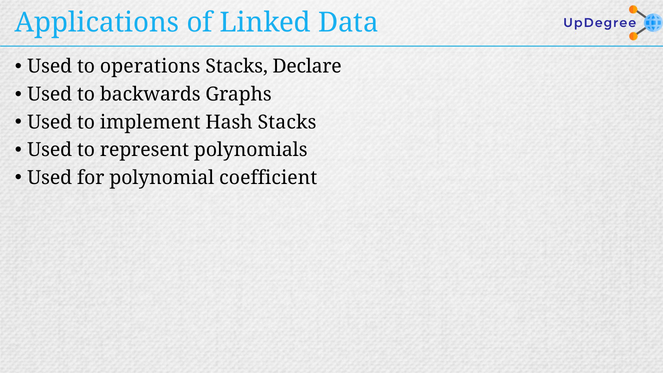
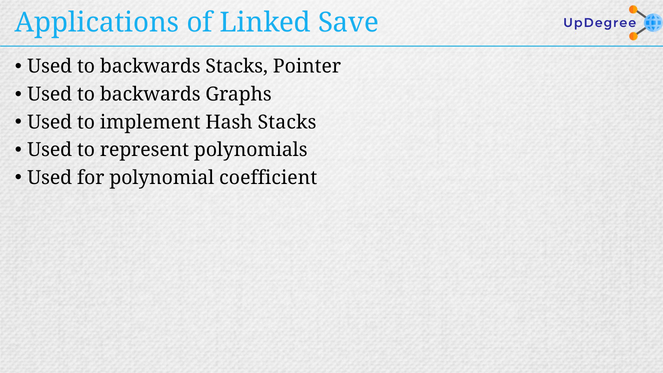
Data: Data -> Save (348, 23)
operations: operations -> backwards (150, 67)
Declare: Declare -> Pointer (307, 67)
